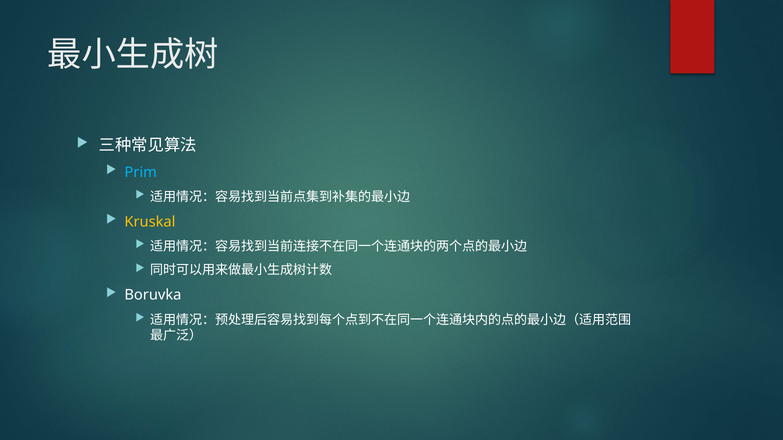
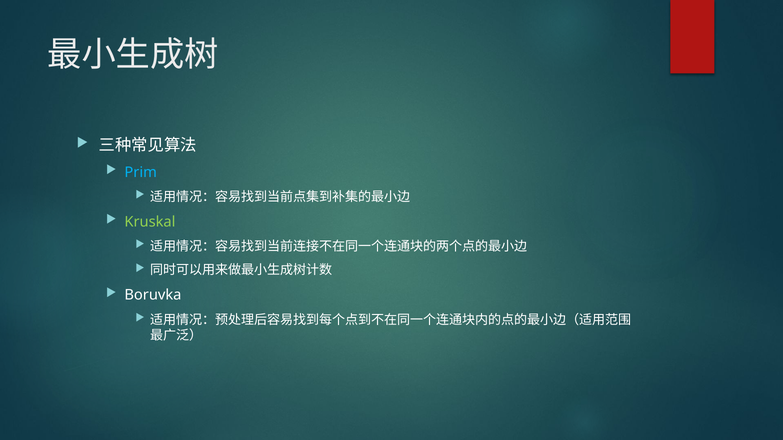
Kruskal colour: yellow -> light green (150, 222)
